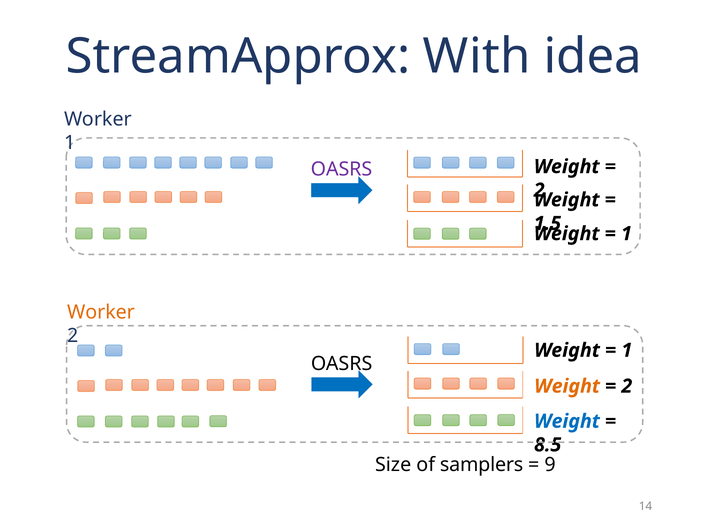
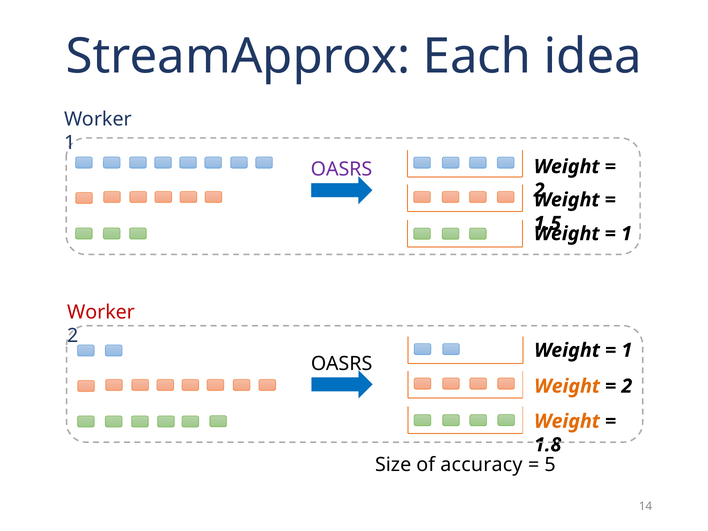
With: With -> Each (477, 56)
Worker colour: orange -> red (101, 312)
Weight colour: blue -> orange (567, 421)
8.5: 8.5 -> 1.8 (548, 445)
samplers: samplers -> accuracy (481, 465)
9: 9 -> 5 (550, 465)
